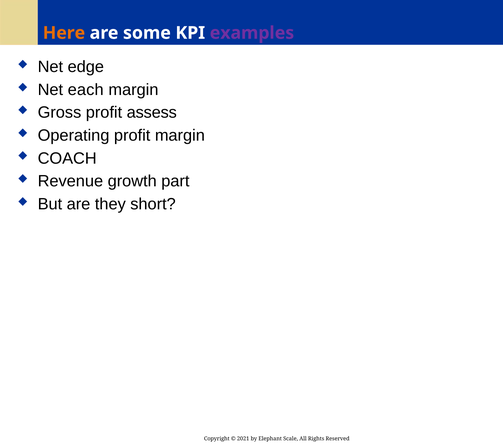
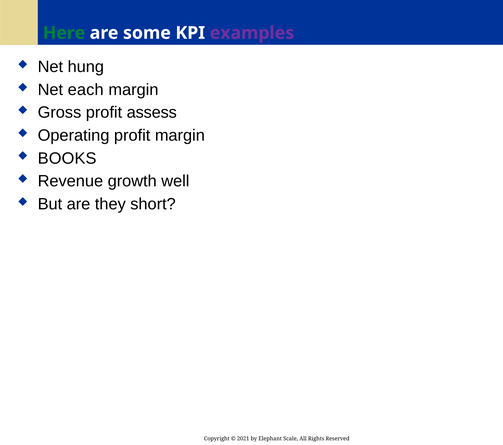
Here colour: orange -> green (64, 33)
edge: edge -> hung (86, 67)
COACH: COACH -> BOOKS (67, 158)
part: part -> well (175, 181)
